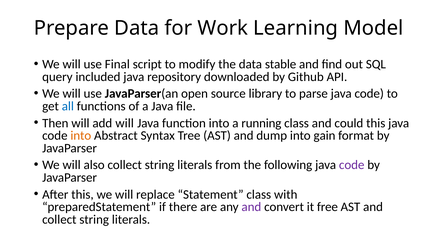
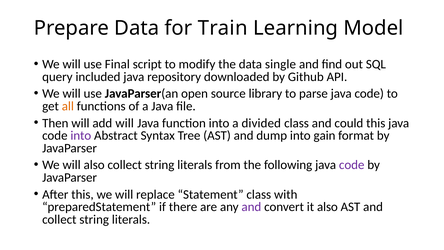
Work: Work -> Train (223, 28)
stable: stable -> single (280, 64)
all colour: blue -> orange (68, 106)
running: running -> divided (261, 123)
into colour: orange -> purple (81, 136)
it free: free -> also (327, 207)
